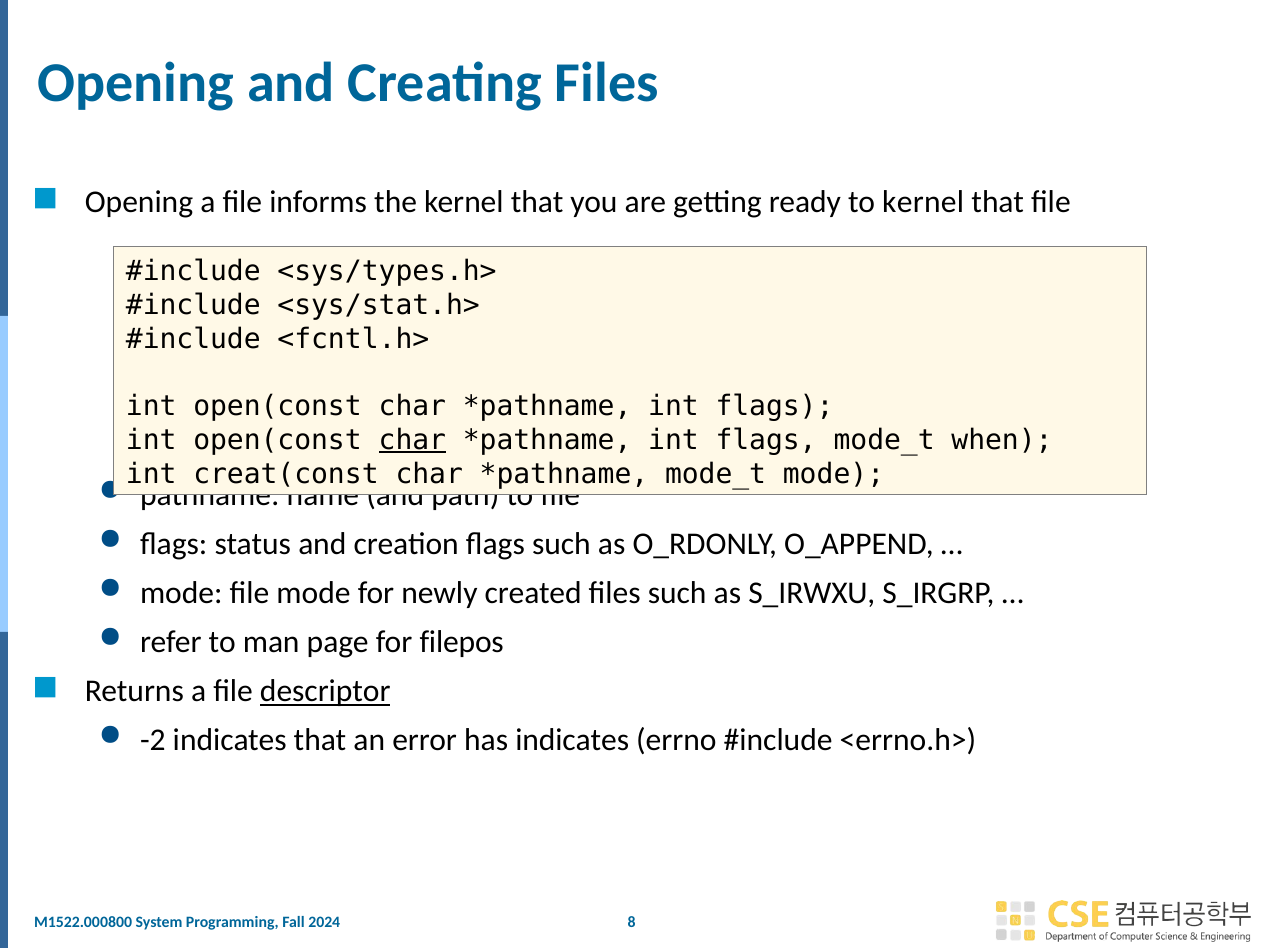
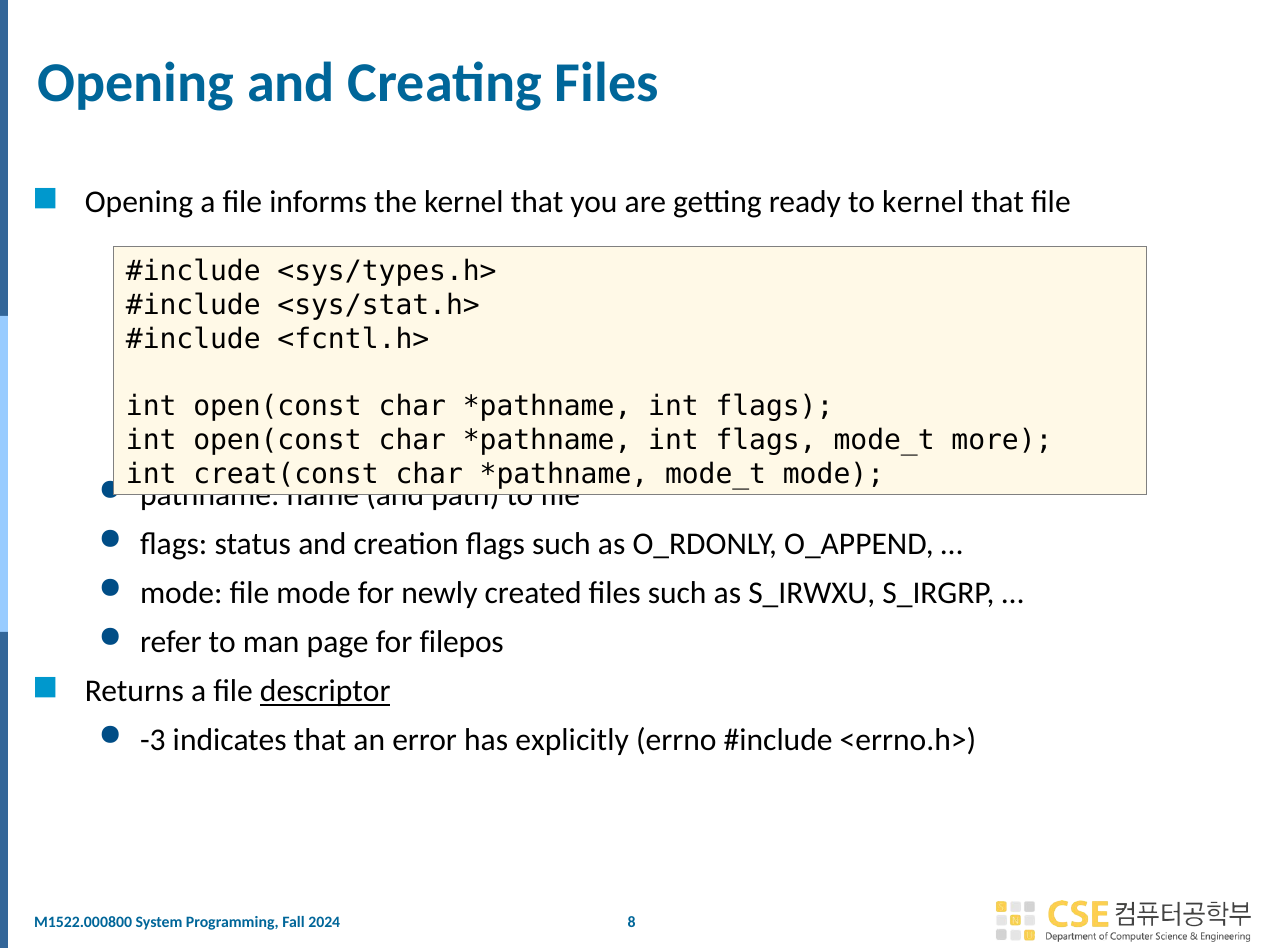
char underline: present -> none (412, 440)
when: when -> more (1002, 440)
-2: -2 -> -3 (153, 740)
has indicates: indicates -> explicitly (572, 740)
